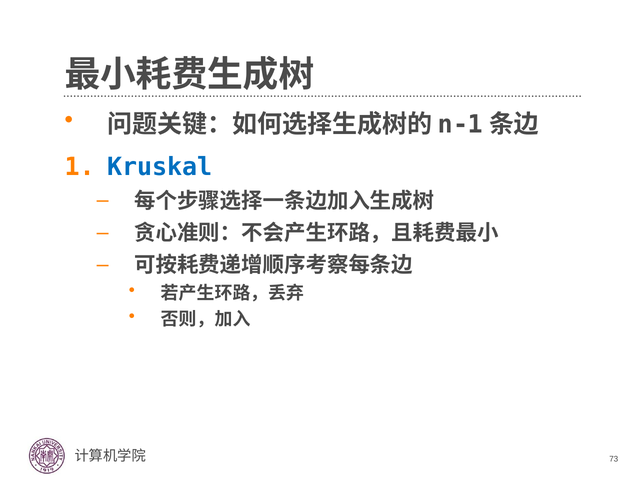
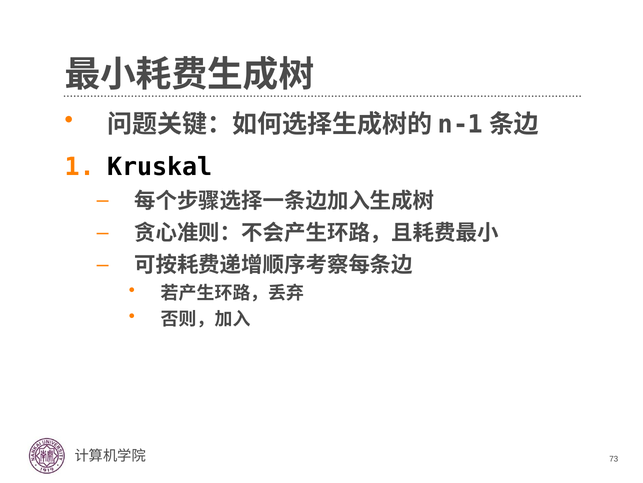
Kruskal colour: blue -> black (160, 167)
